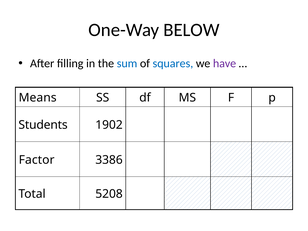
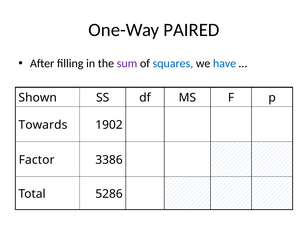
BELOW: BELOW -> PAIRED (191, 30)
sum colour: blue -> purple (127, 63)
have colour: purple -> blue (225, 63)
Means: Means -> Shown (38, 98)
Students: Students -> Towards (43, 125)
5208: 5208 -> 5286 (109, 194)
